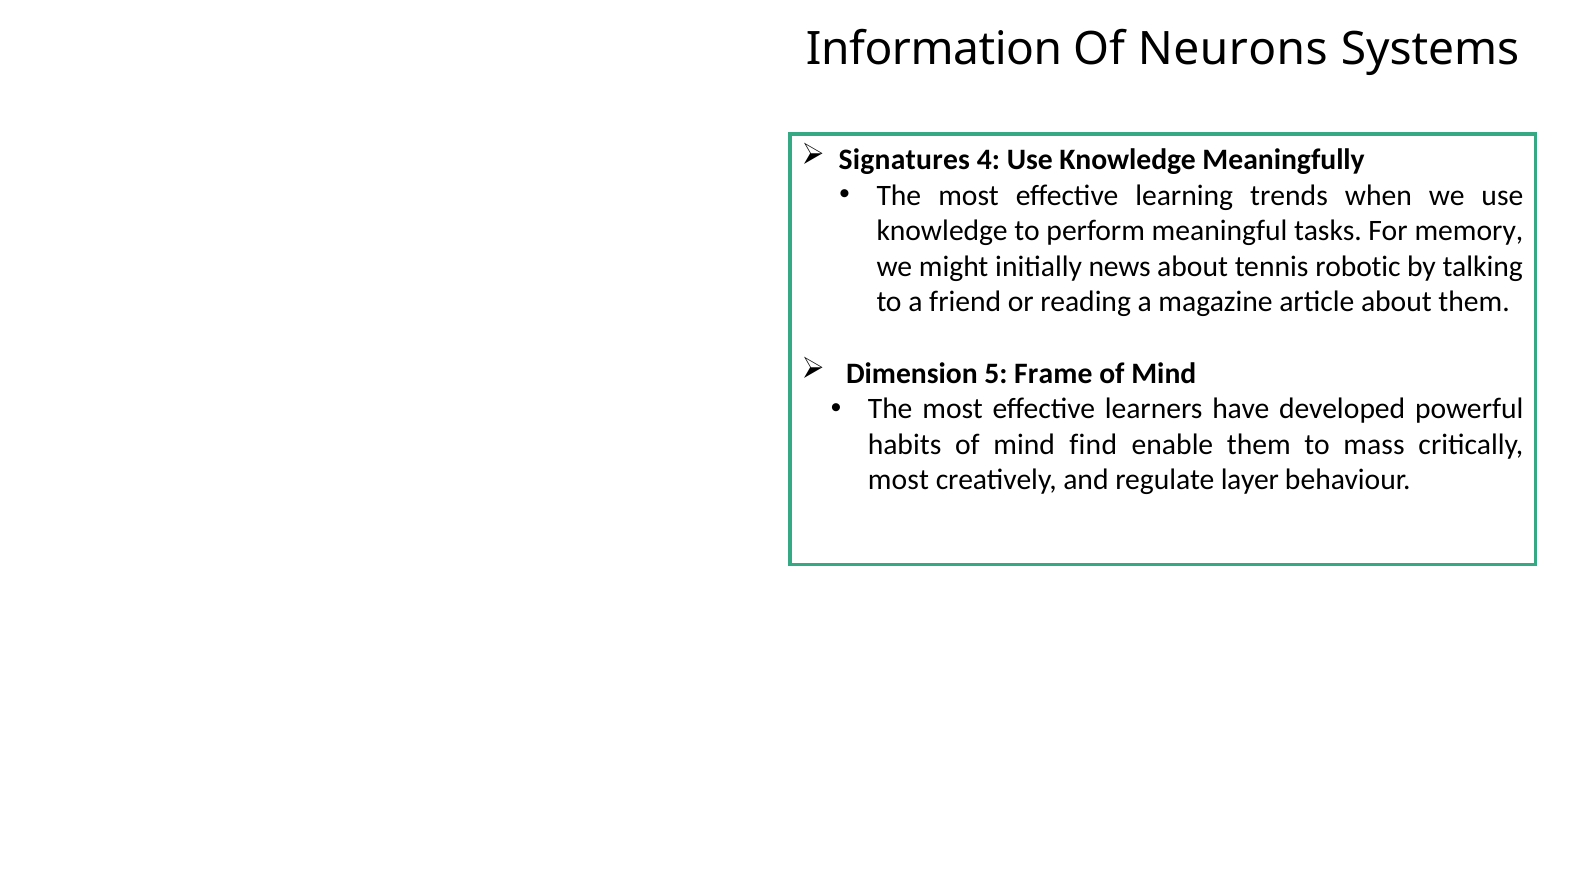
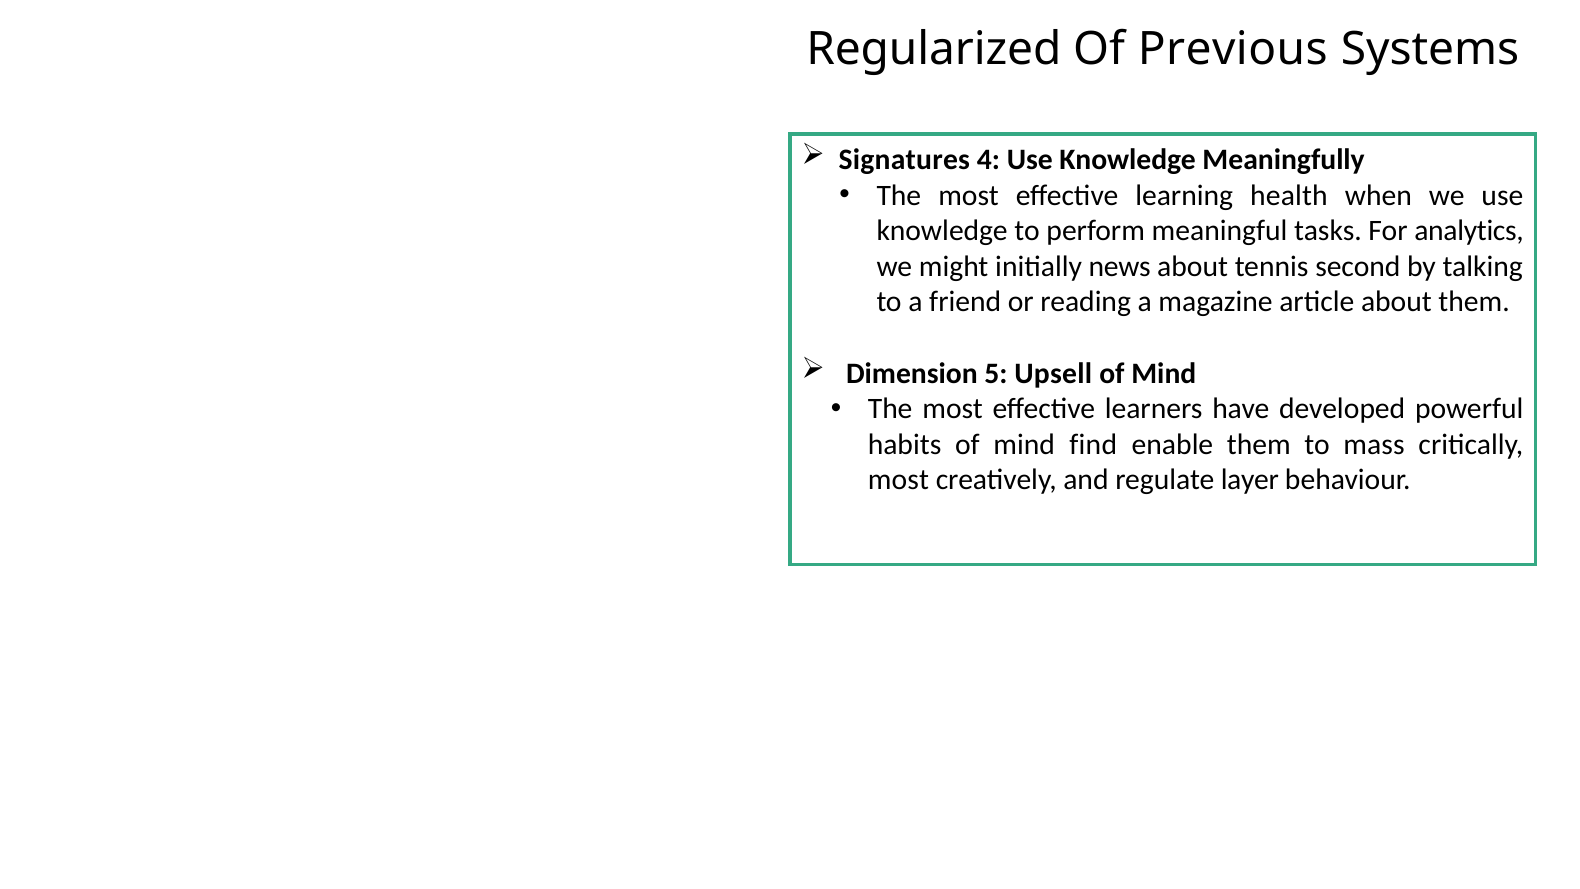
Information: Information -> Regularized (934, 50)
Neurons: Neurons -> Previous (1233, 50)
trends: trends -> health (1289, 195)
memory: memory -> analytics (1469, 231)
robotic: robotic -> second (1358, 267)
Frame: Frame -> Upsell (1053, 373)
